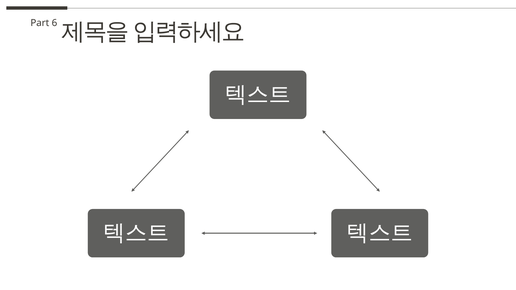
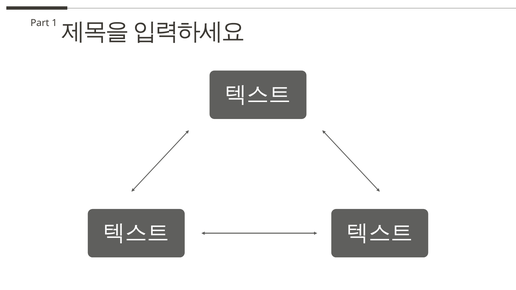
6: 6 -> 1 (54, 23)
